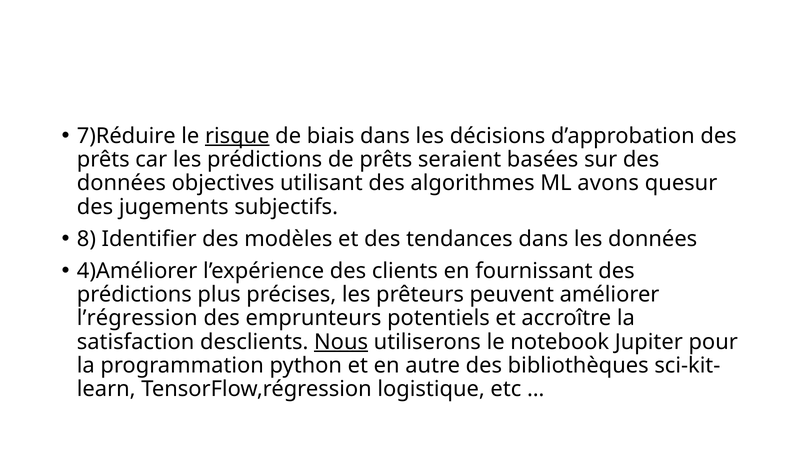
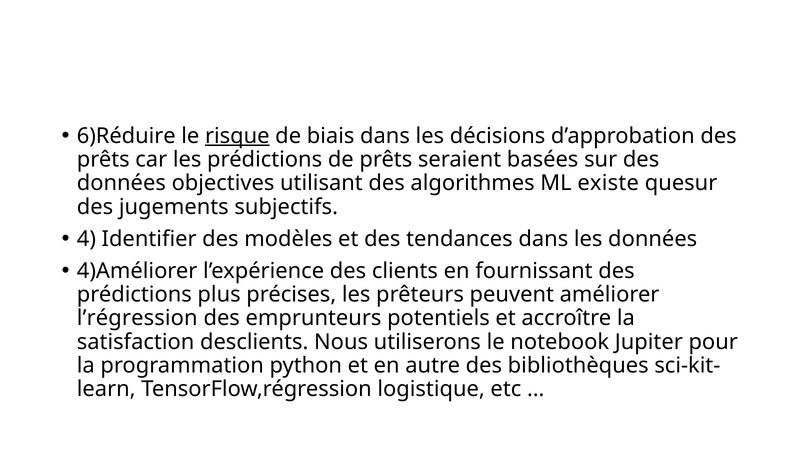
7)Réduire: 7)Réduire -> 6)Réduire (126, 136)
avons: avons -> existe (608, 183)
8: 8 -> 4 (86, 239)
Nous underline: present -> none (341, 342)
